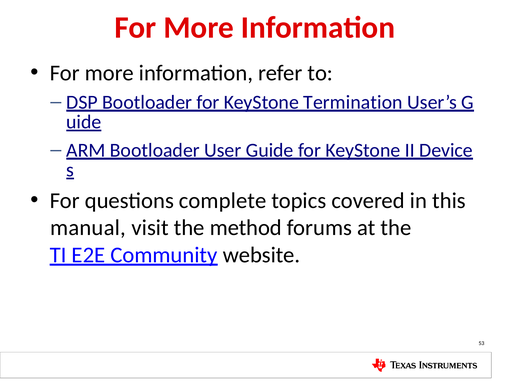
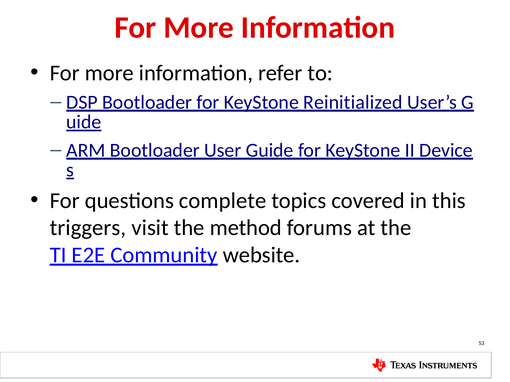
Termination: Termination -> Reinitialized (353, 102)
manual: manual -> triggers (88, 228)
